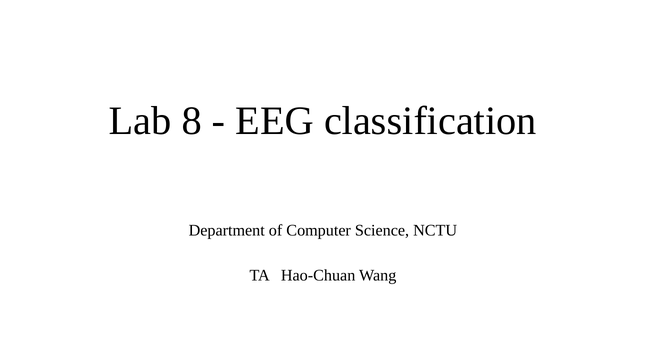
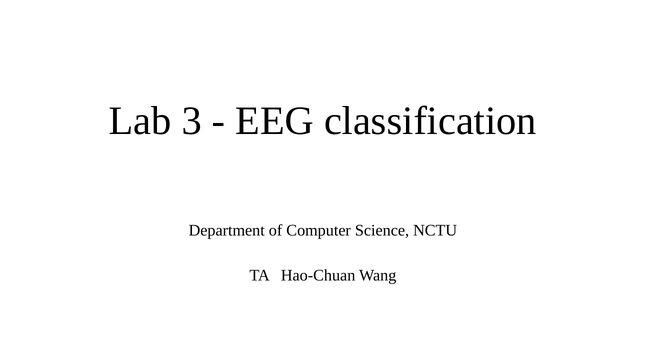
8: 8 -> 3 (192, 121)
